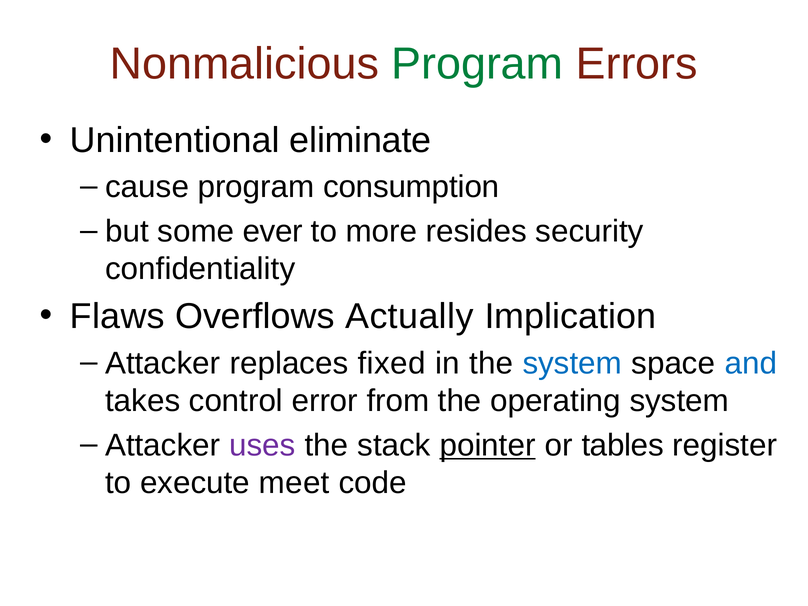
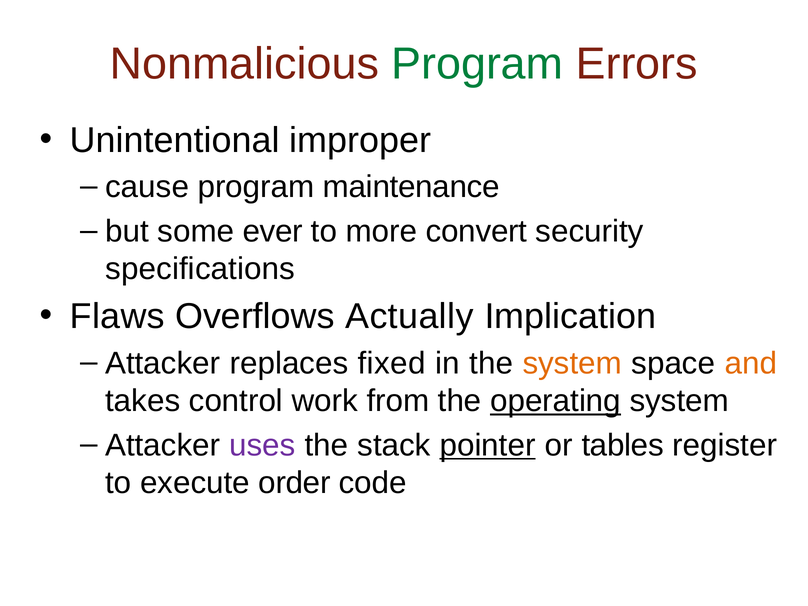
eliminate: eliminate -> improper (360, 140)
consumption: consumption -> maintenance (411, 187)
resides: resides -> convert (477, 231)
confidentiality: confidentiality -> specifications (200, 269)
system colour: blue -> orange (572, 363)
and colour: blue -> orange (751, 363)
error: error -> work (325, 401)
operating underline: none -> present (555, 401)
meet: meet -> order (294, 483)
